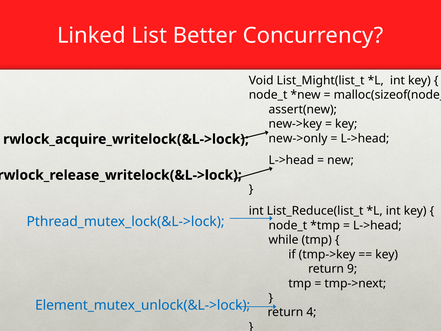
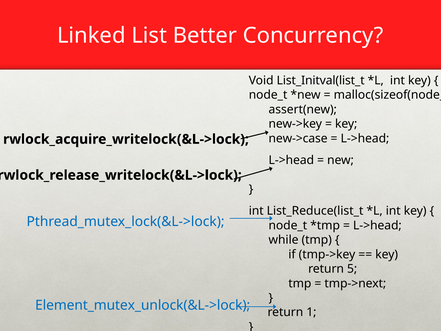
List_Might(list_t: List_Might(list_t -> List_Initval(list_t (321, 80)
new->only: new->only -> new->case (298, 138)
9: 9 -> 5 (352, 269)
4: 4 -> 1 (311, 312)
